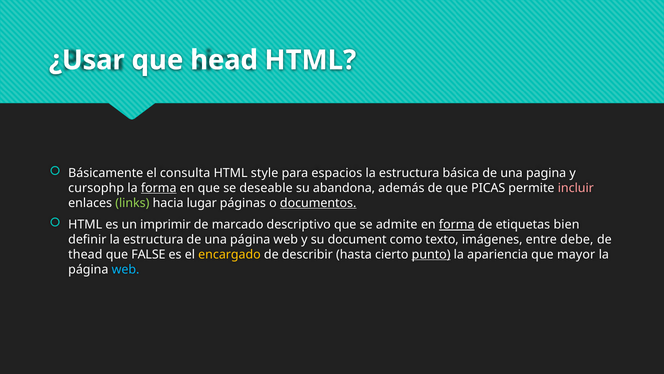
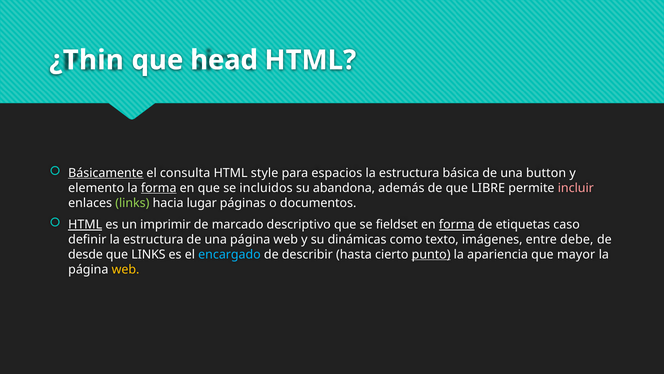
¿Usar: ¿Usar -> ¿Thin (87, 60)
Básicamente underline: none -> present (106, 173)
pagina: pagina -> button (546, 173)
cursophp: cursophp -> elemento (96, 188)
deseable: deseable -> incluidos (266, 188)
PICAS: PICAS -> LIBRE (488, 188)
documentos underline: present -> none (318, 203)
HTML underline: none -> present (85, 224)
admite: admite -> fieldset (397, 224)
bien: bien -> caso (567, 224)
document: document -> dinámicas (357, 239)
thead: thead -> desde (85, 254)
que FALSE: FALSE -> LINKS (148, 254)
encargado colour: yellow -> light blue (229, 254)
web colour: light blue -> yellow (126, 269)
